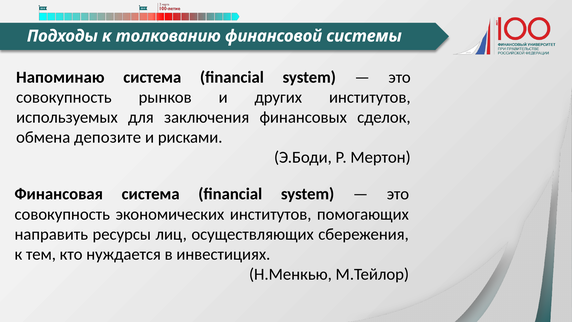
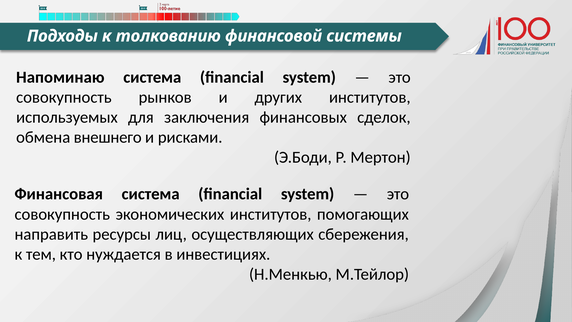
депозите: депозите -> внешнего (108, 137)
